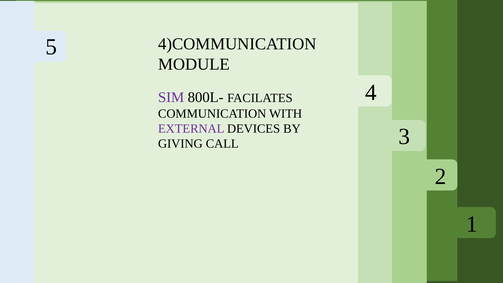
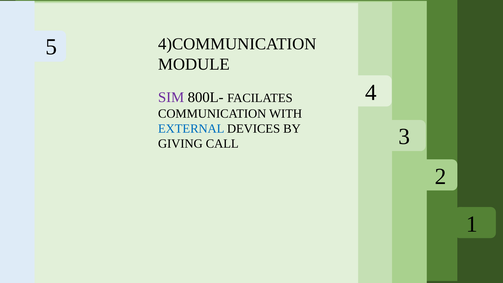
EXTERNAL colour: purple -> blue (191, 129)
